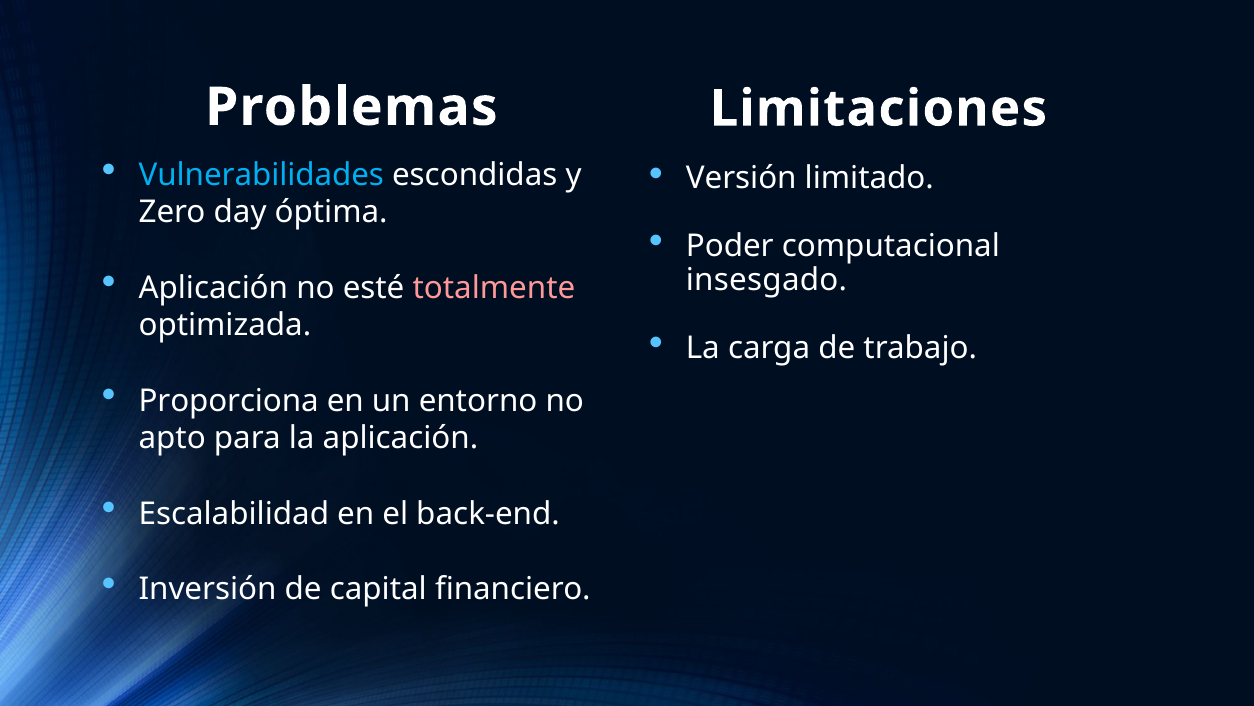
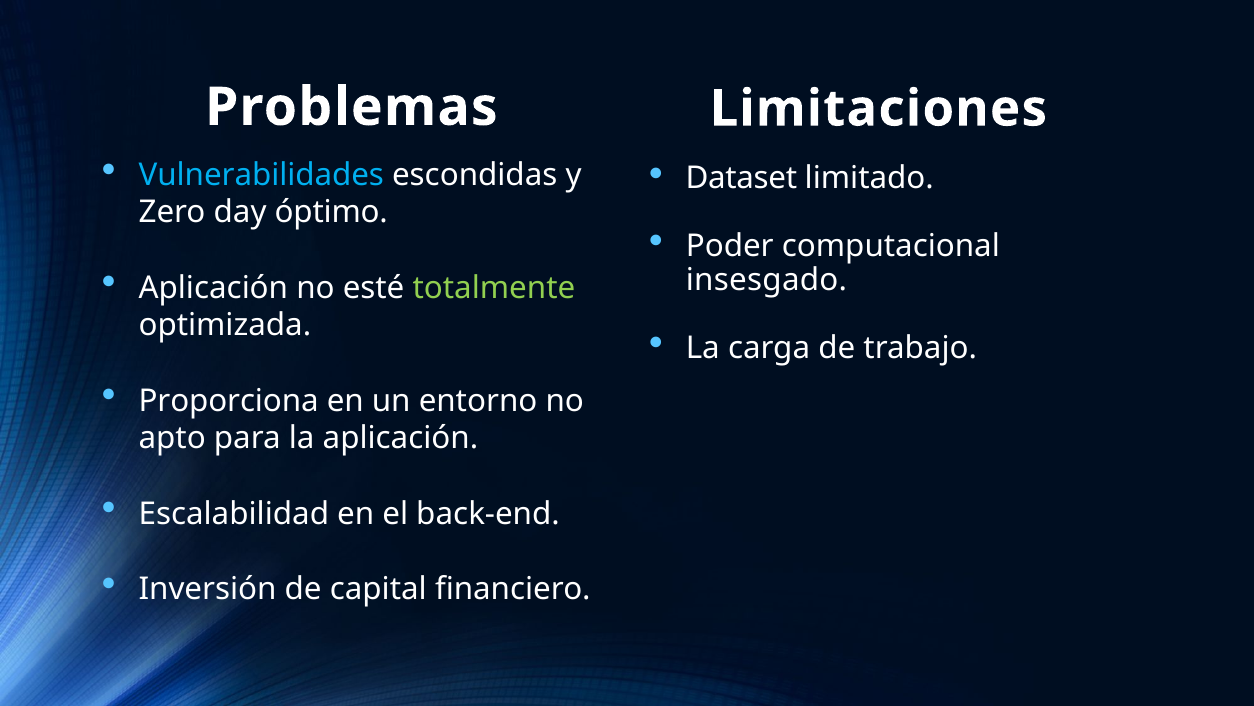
Versión: Versión -> Dataset (741, 178)
óptima: óptima -> óptimo (331, 212)
totalmente colour: pink -> light green (494, 288)
